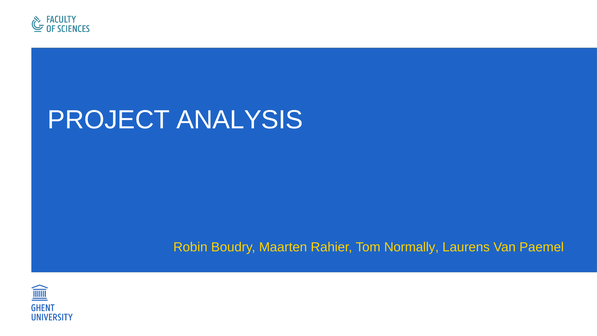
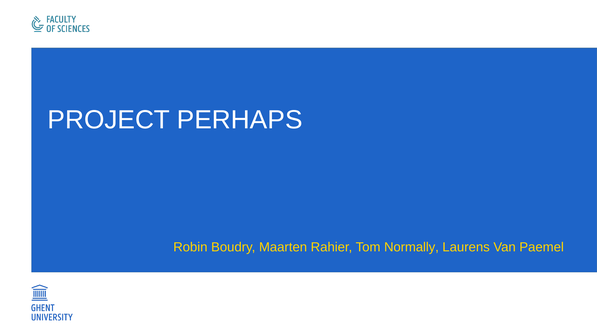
ANALYSIS: ANALYSIS -> PERHAPS (240, 120)
